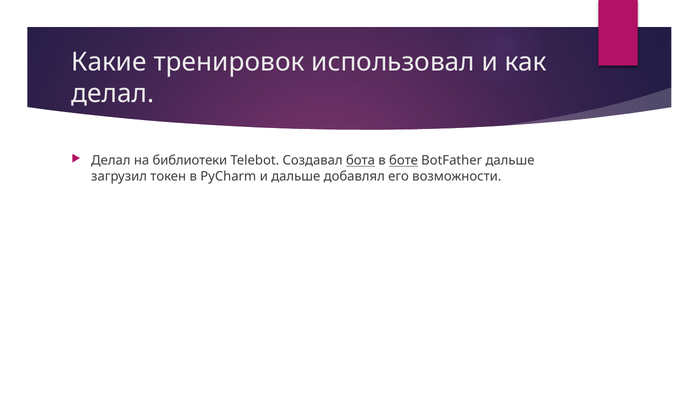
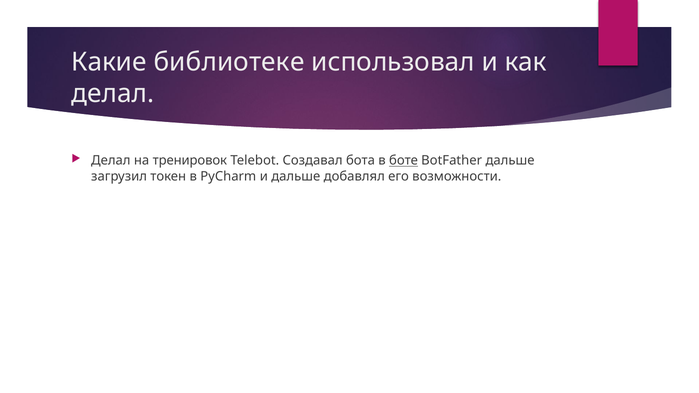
тренировок: тренировок -> библиотеке (229, 62)
библиотеки: библиотеки -> тренировок (190, 161)
бота underline: present -> none (361, 161)
